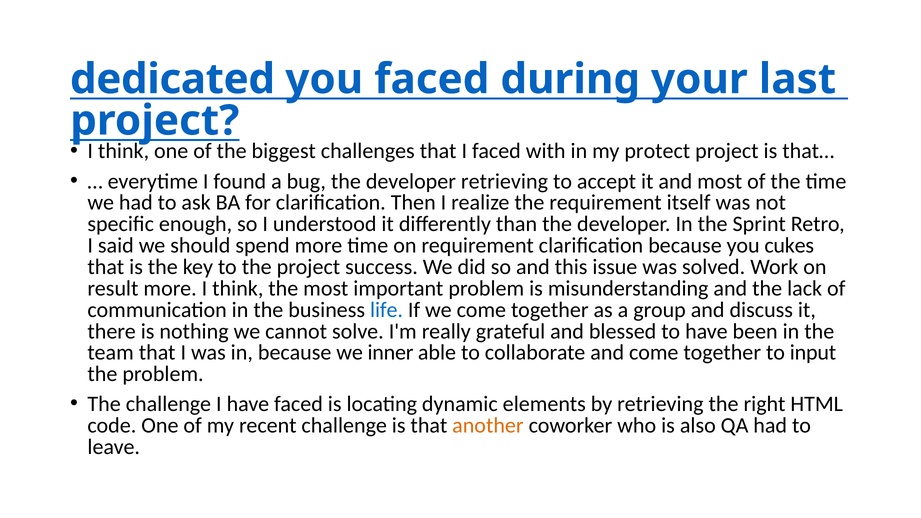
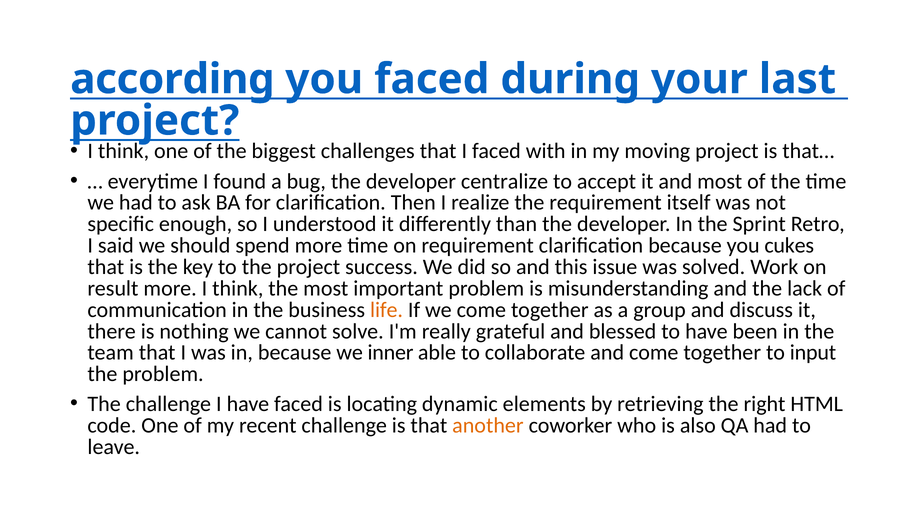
dedicated: dedicated -> according (172, 79)
protect: protect -> moving (657, 151)
developer retrieving: retrieving -> centralize (505, 181)
life colour: blue -> orange (387, 310)
